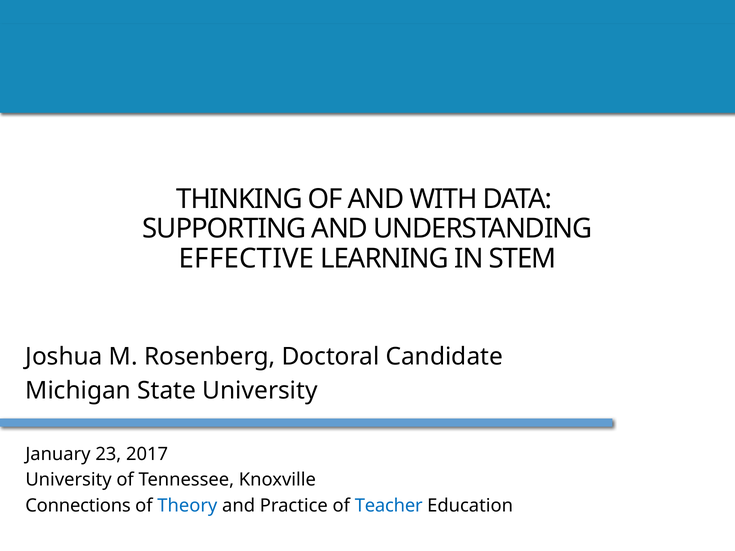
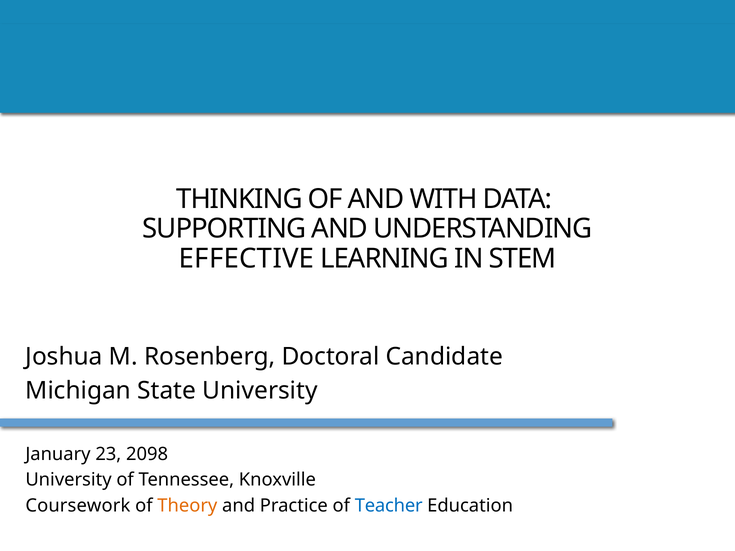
2017: 2017 -> 2098 (147, 454)
Connections: Connections -> Coursework (78, 506)
Theory colour: blue -> orange (187, 506)
